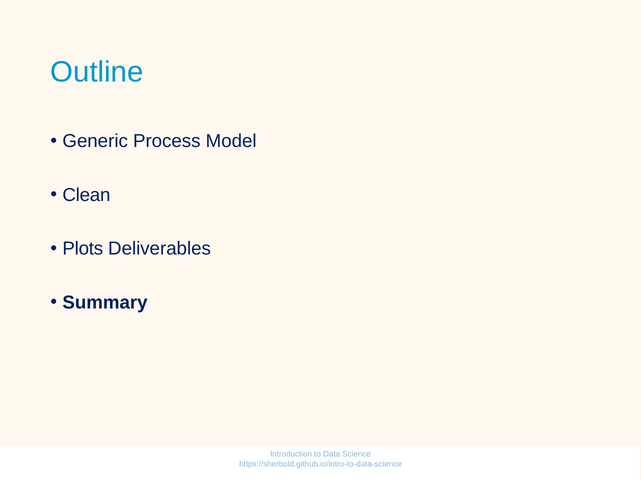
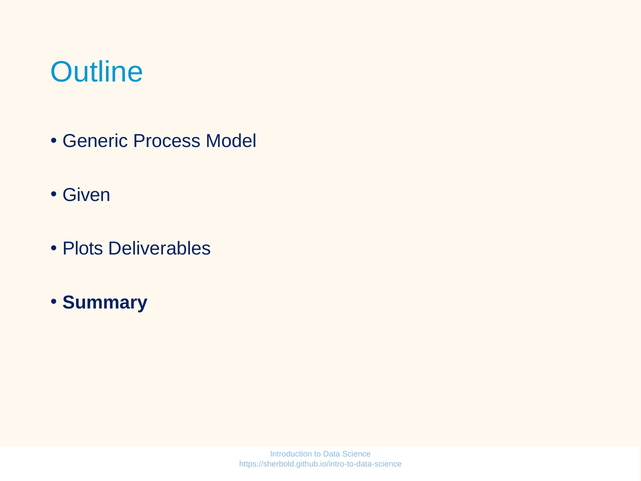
Clean: Clean -> Given (86, 195)
